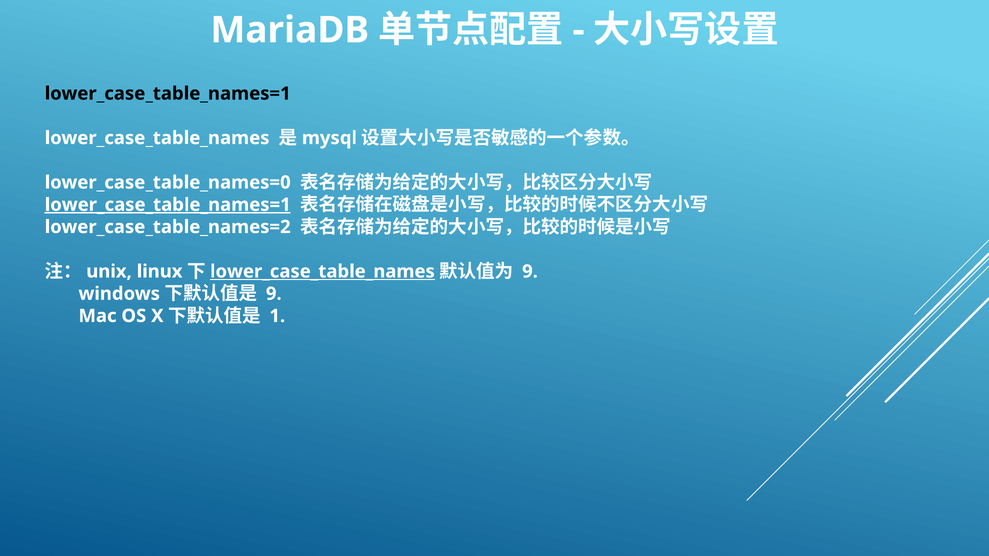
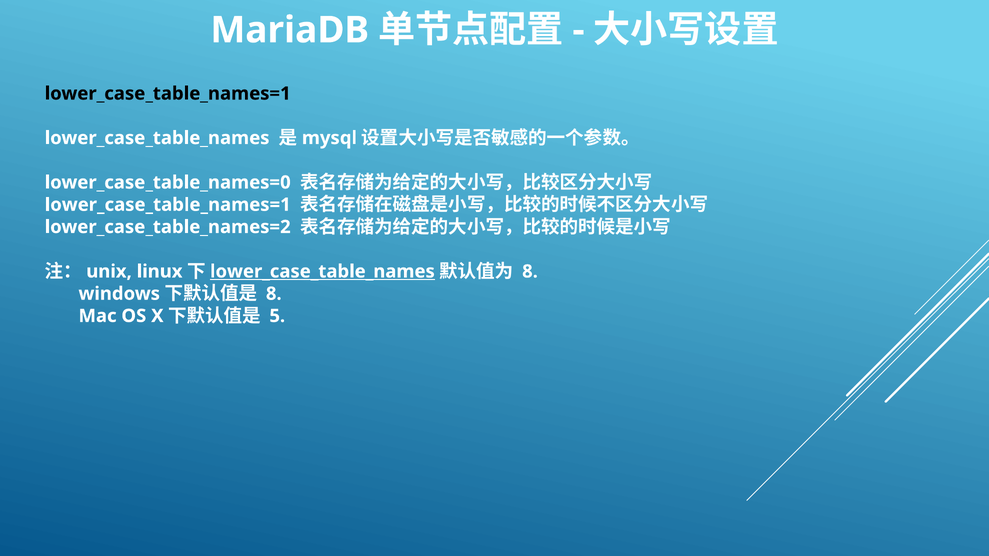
lower_case_table_names=1 underline: present -> none (168, 205)
9: 9 -> 8 (530, 272)
9: 9 -> 8 (274, 294)
1: 1 -> 5 (277, 316)
